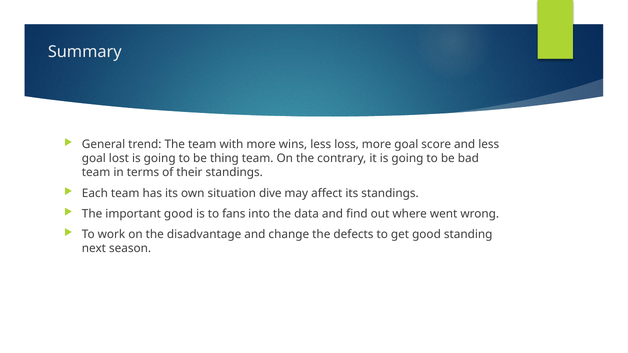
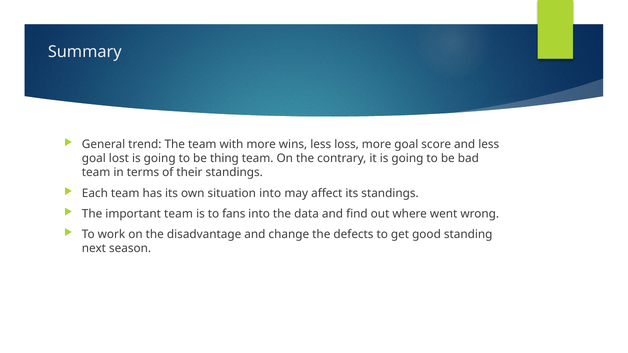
situation dive: dive -> into (270, 193)
important good: good -> team (178, 214)
